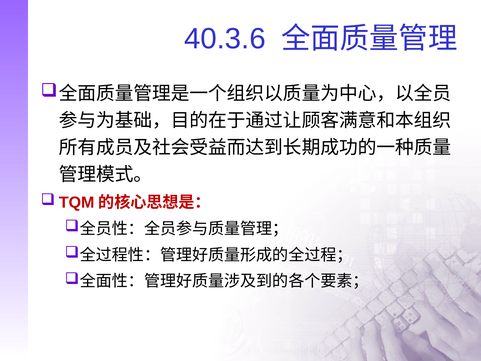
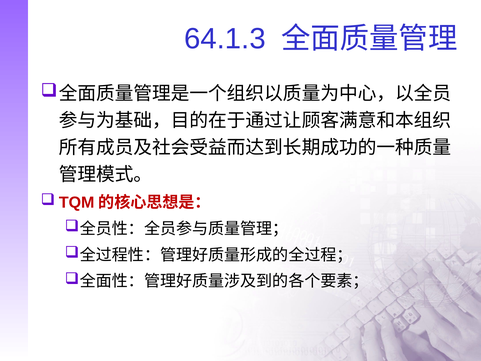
40.3.6: 40.3.6 -> 64.1.3 (225, 39)
